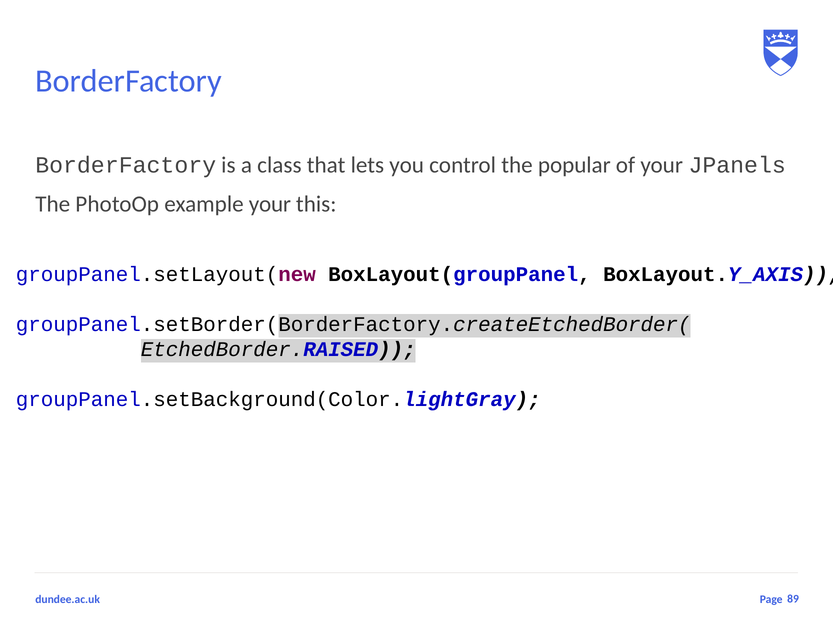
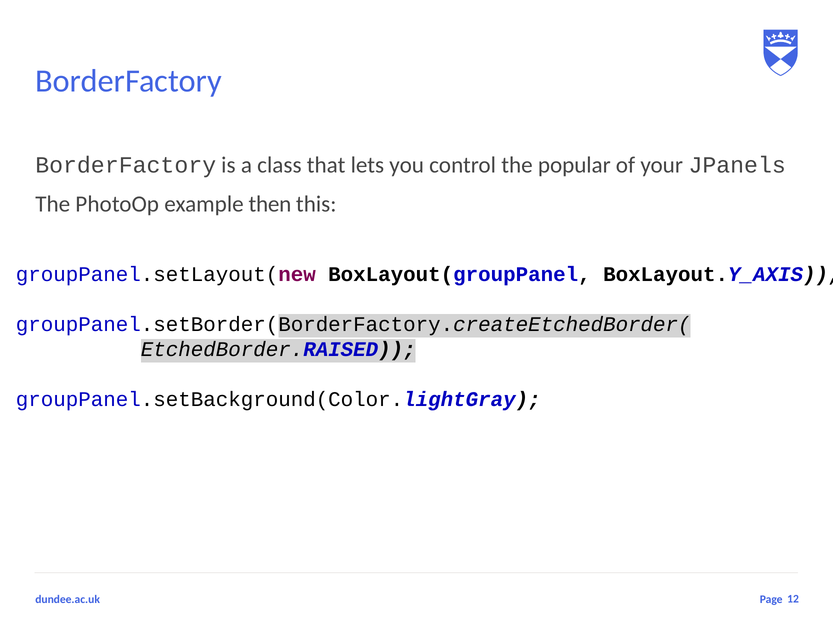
example your: your -> then (270, 204)
89: 89 -> 12 (793, 599)
